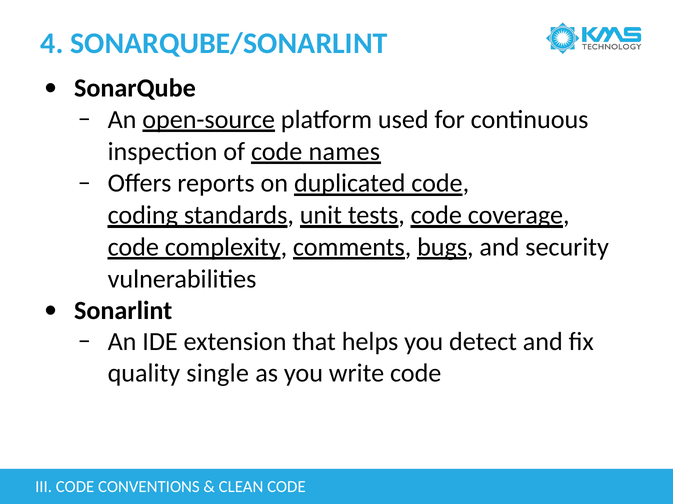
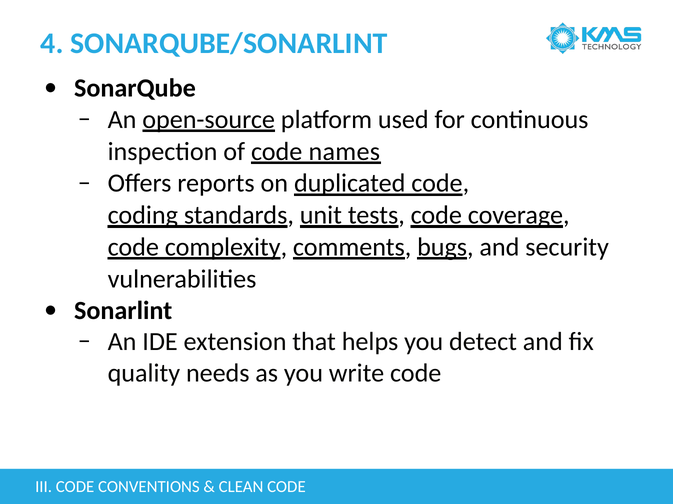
single: single -> needs (218, 374)
